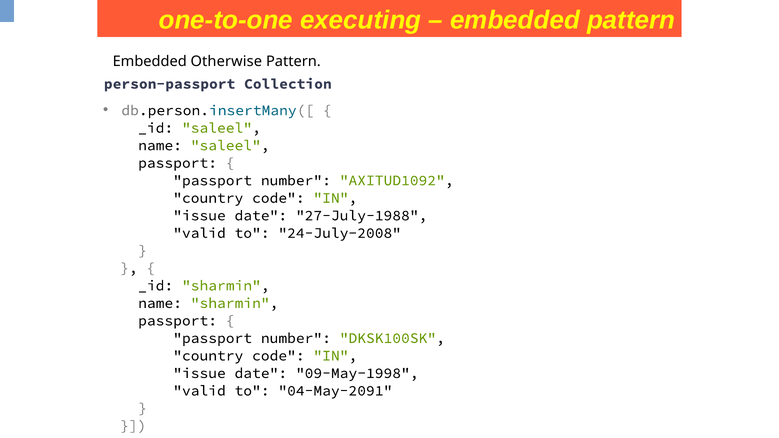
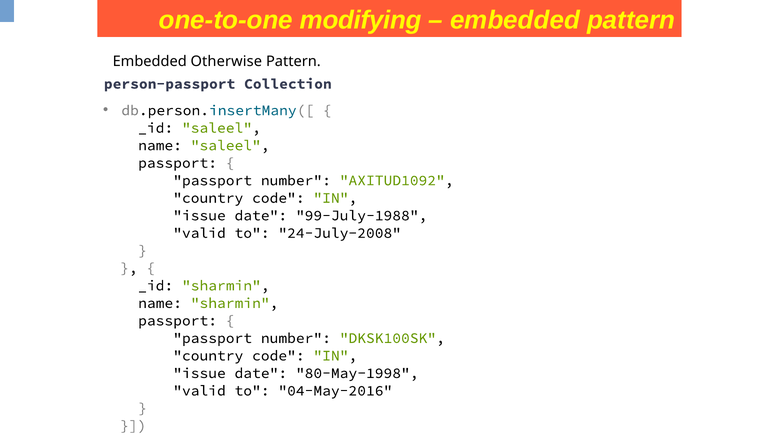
executing: executing -> modifying (361, 20)
27-July-1988: 27-July-1988 -> 99-July-1988 (362, 216)
09-May-1998: 09-May-1998 -> 80-May-1998 (357, 373)
04-May-2091: 04-May-2091 -> 04-May-2016 (335, 391)
